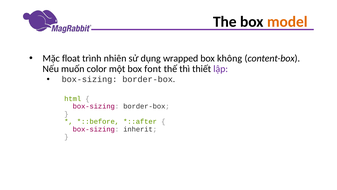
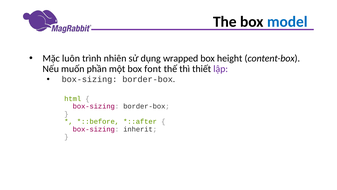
model colour: orange -> blue (287, 22)
float: float -> luôn (71, 58)
không: không -> height (230, 58)
color: color -> phần (97, 69)
